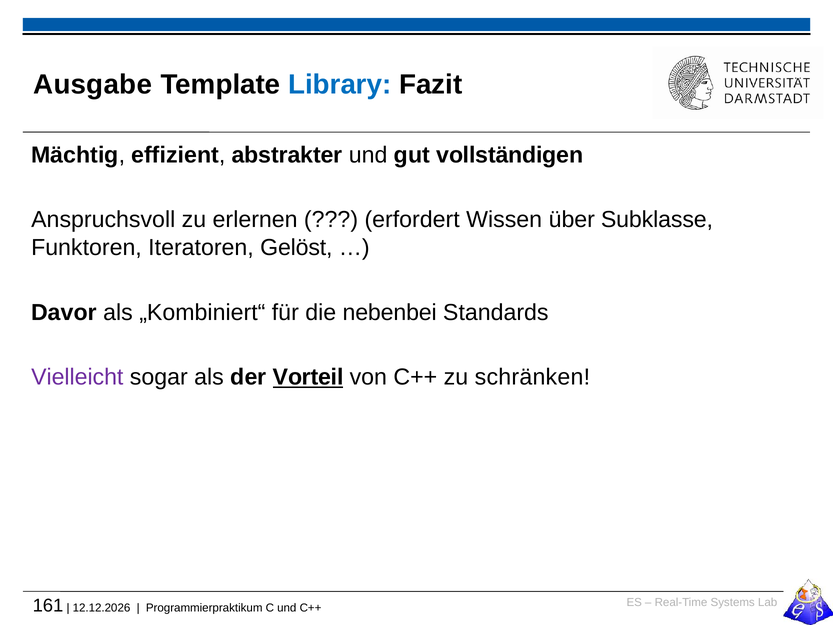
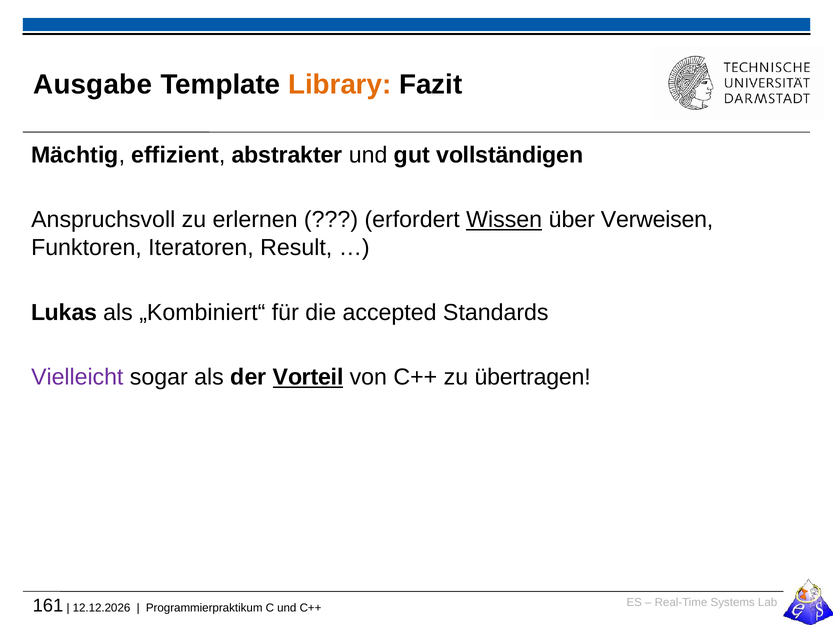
Library colour: blue -> orange (340, 85)
Wissen underline: none -> present (504, 220)
Subklasse: Subklasse -> Verweisen (657, 220)
Gelöst: Gelöst -> Result (296, 247)
Davor: Davor -> Lukas (64, 312)
nebenbei: nebenbei -> accepted (390, 312)
schränken: schränken -> übertragen (533, 377)
